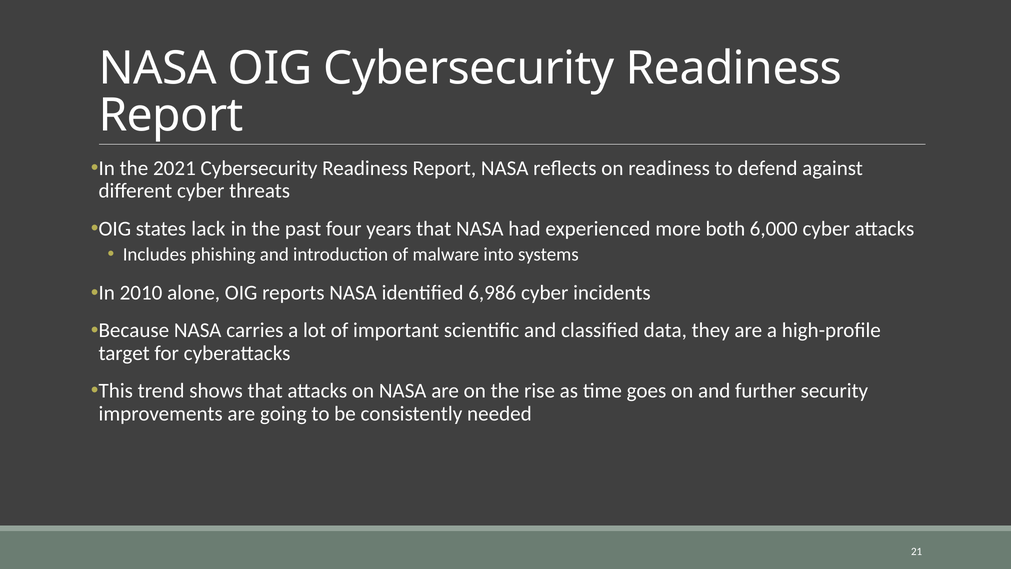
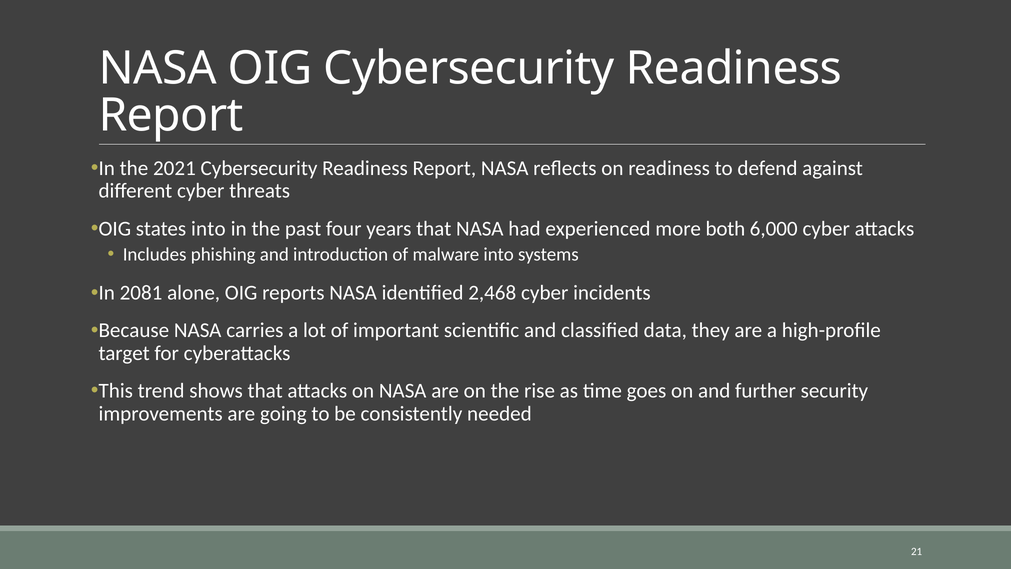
states lack: lack -> into (208, 228)
2010: 2010 -> 2081 (141, 293)
6,986: 6,986 -> 2,468 (492, 293)
